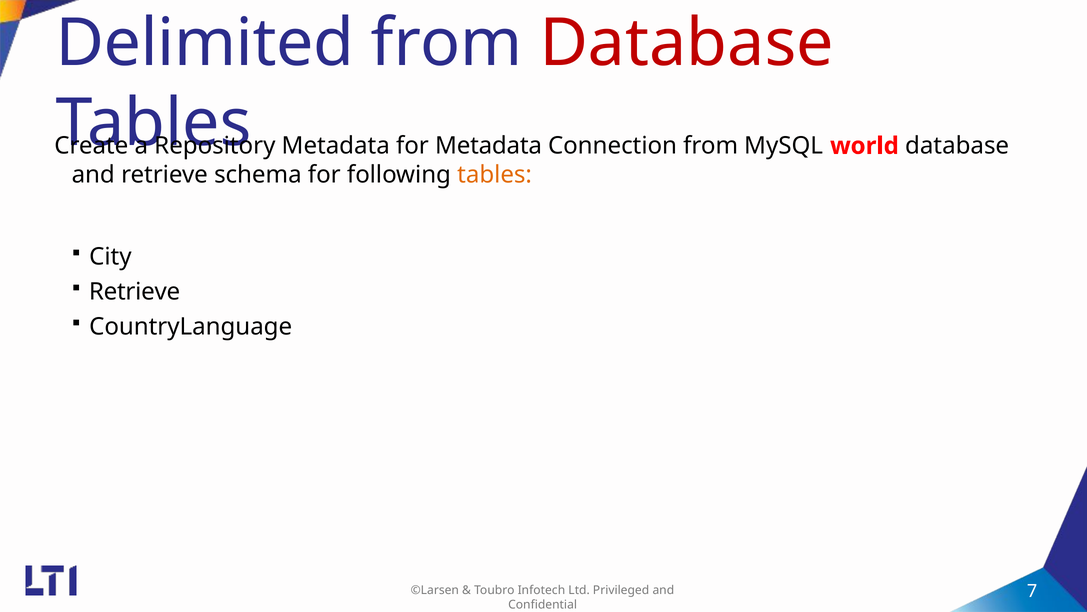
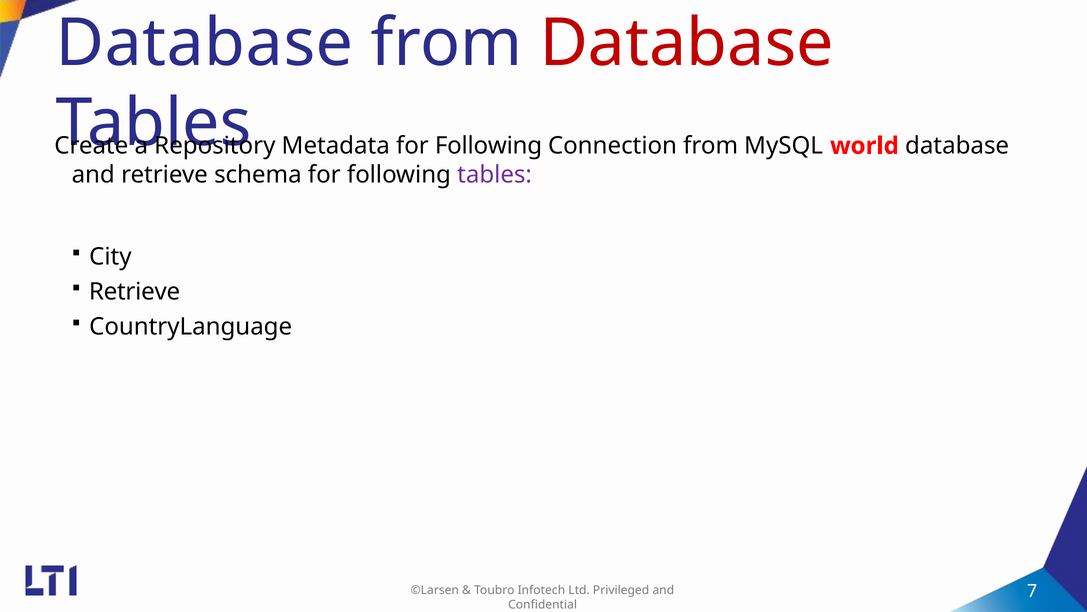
Delimited: Delimited -> Database (204, 44)
Metadata for Metadata: Metadata -> Following (489, 146)
tables colour: orange -> purple (495, 175)
